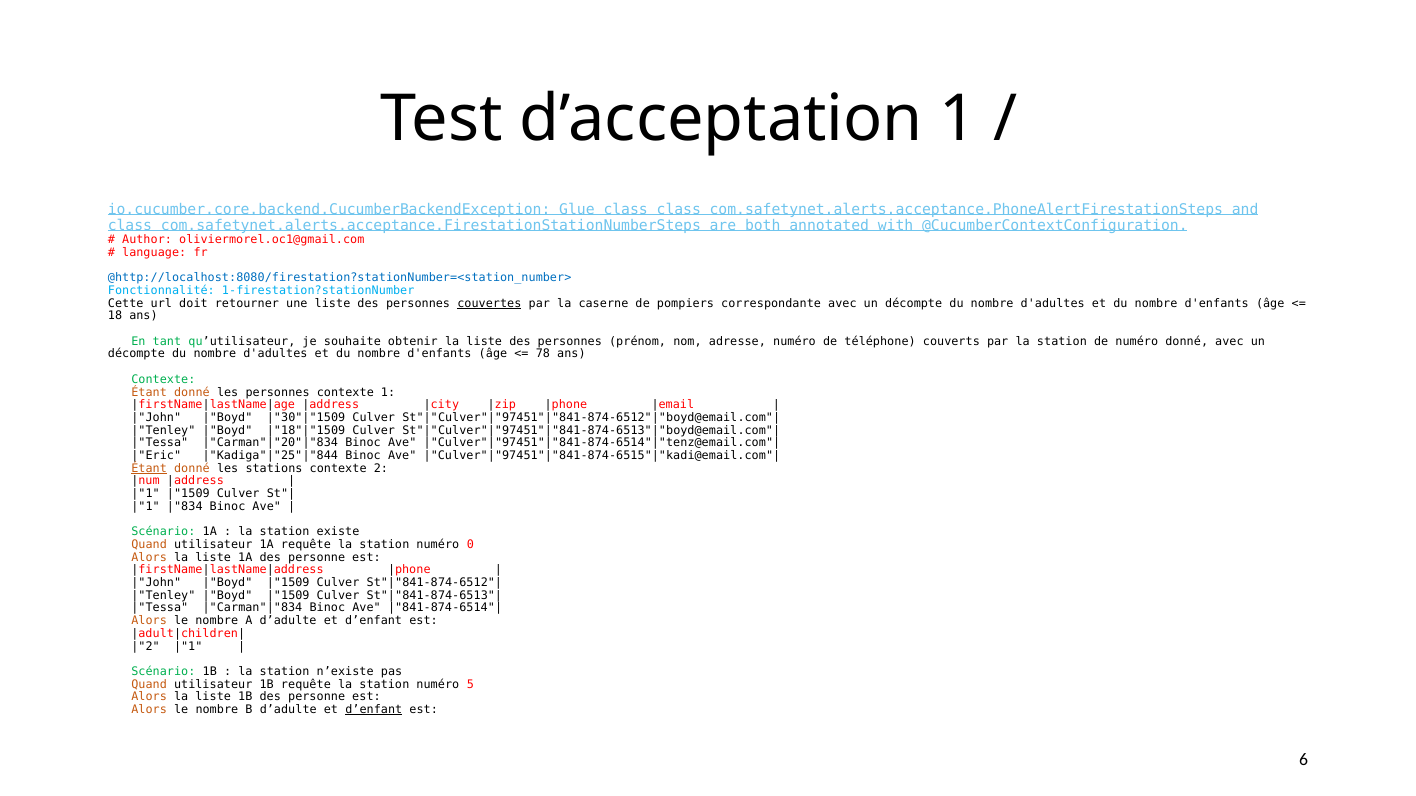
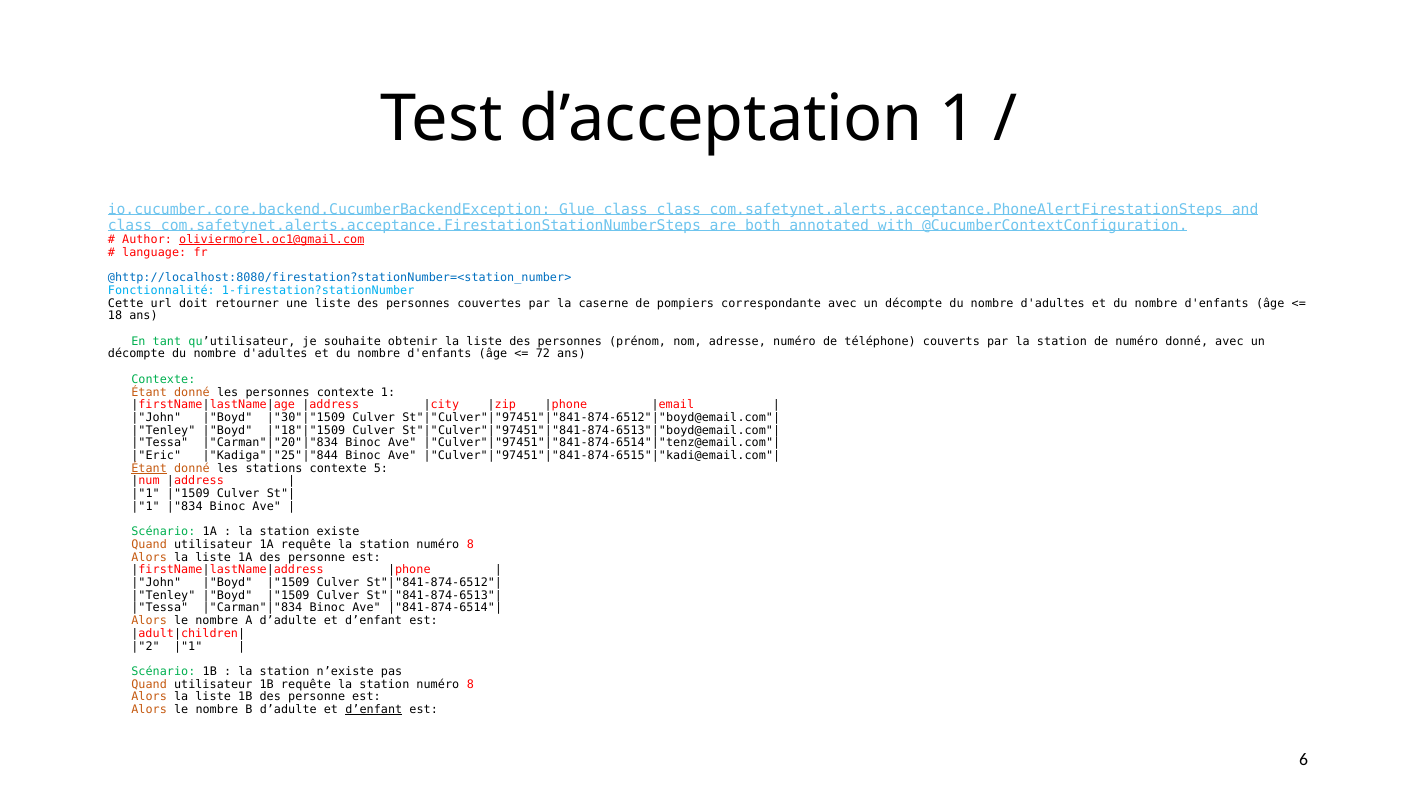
oliviermorel.oc1@gmail.com underline: none -> present (272, 240)
couvertes underline: present -> none (489, 303)
78: 78 -> 72 (543, 354)
2: 2 -> 5 (381, 469)
0: 0 -> 8 (470, 545)
5: 5 -> 8 (470, 685)
